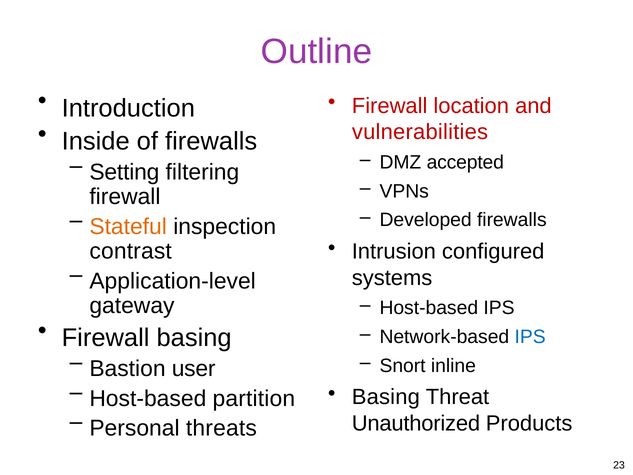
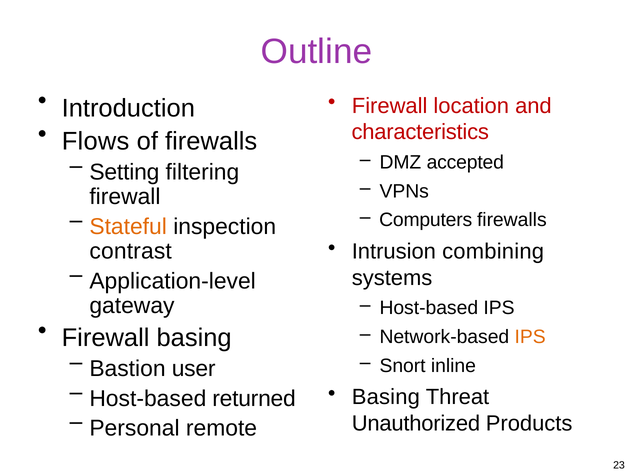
vulnerabilities: vulnerabilities -> characteristics (420, 132)
Inside: Inside -> Flows (96, 141)
Developed: Developed -> Computers (426, 220)
configured: configured -> combining (493, 251)
IPS colour: blue -> orange (530, 337)
partition: partition -> returned (254, 398)
threats: threats -> remote (222, 428)
